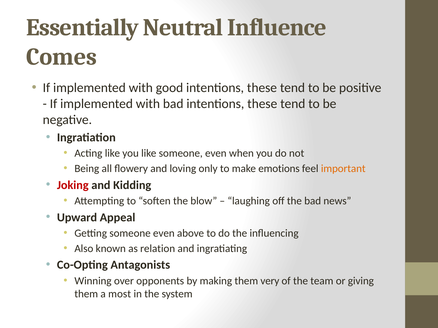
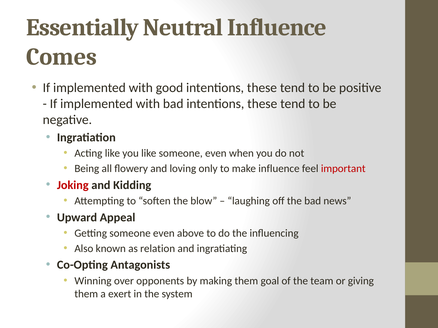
make emotions: emotions -> influence (279, 169)
important colour: orange -> red (343, 169)
very: very -> goal (270, 281)
most: most -> exert (120, 294)
